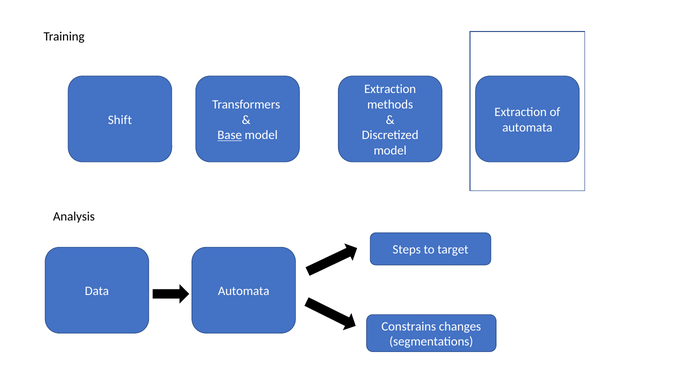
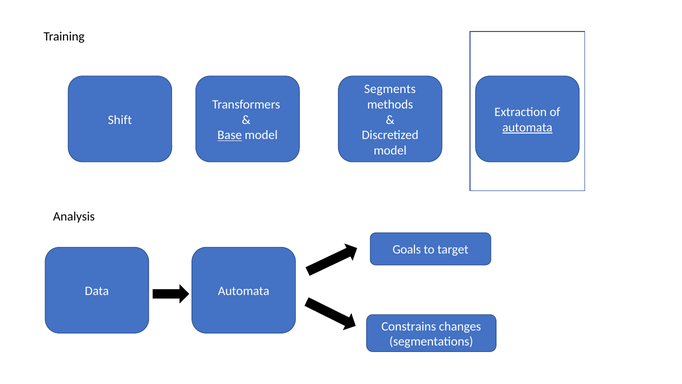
Extraction: Extraction -> Segments (390, 89)
automata underline: none -> present (527, 127)
Steps: Steps -> Goals (407, 250)
